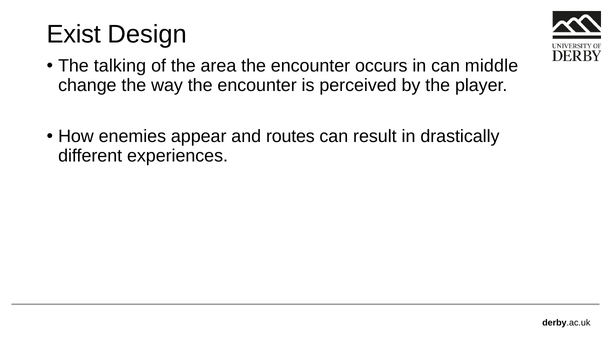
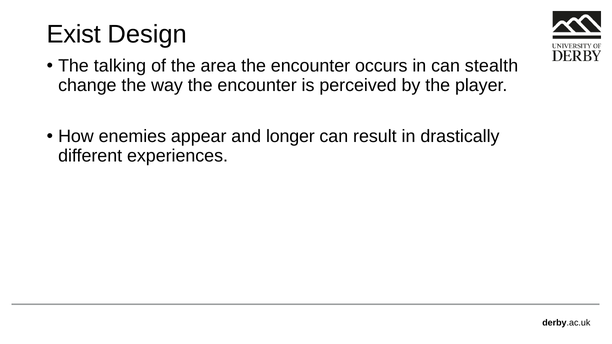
middle: middle -> stealth (492, 66)
routes: routes -> longer (290, 137)
